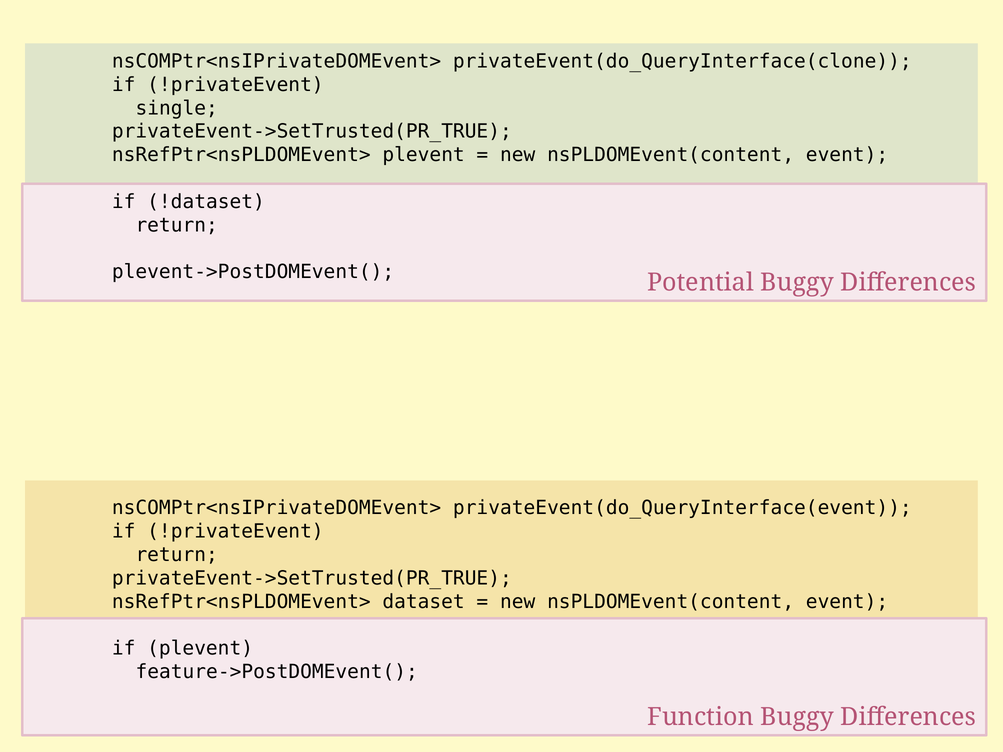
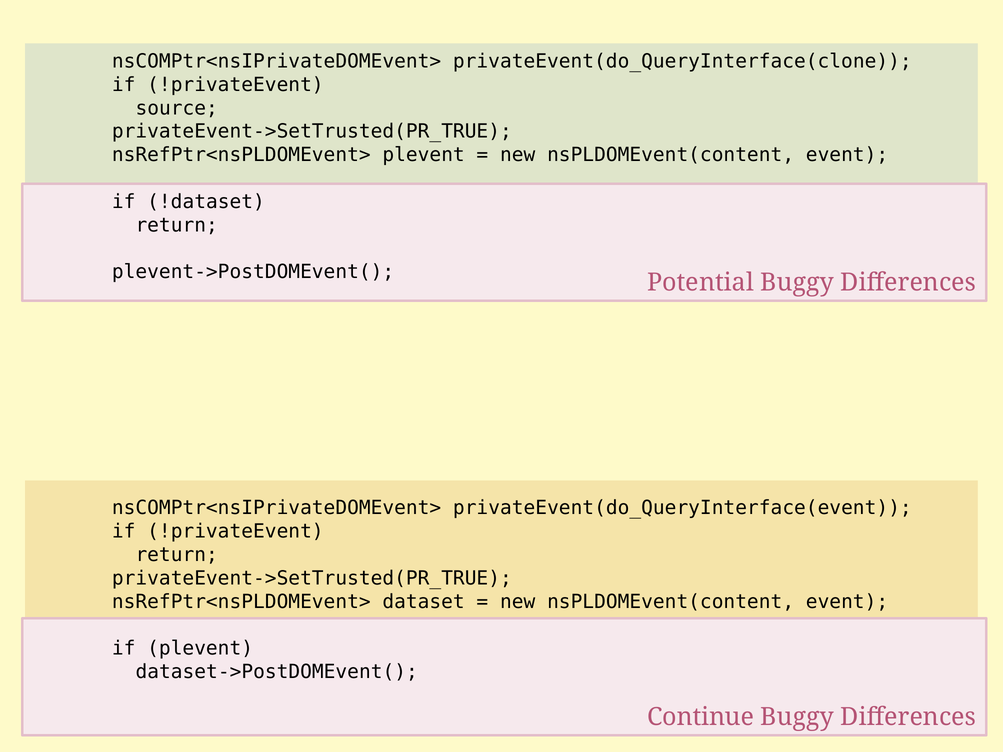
single: single -> source (177, 108)
feature->PostDOMEvent(: feature->PostDOMEvent( -> dataset->PostDOMEvent( (277, 672)
Function: Function -> Continue (701, 717)
